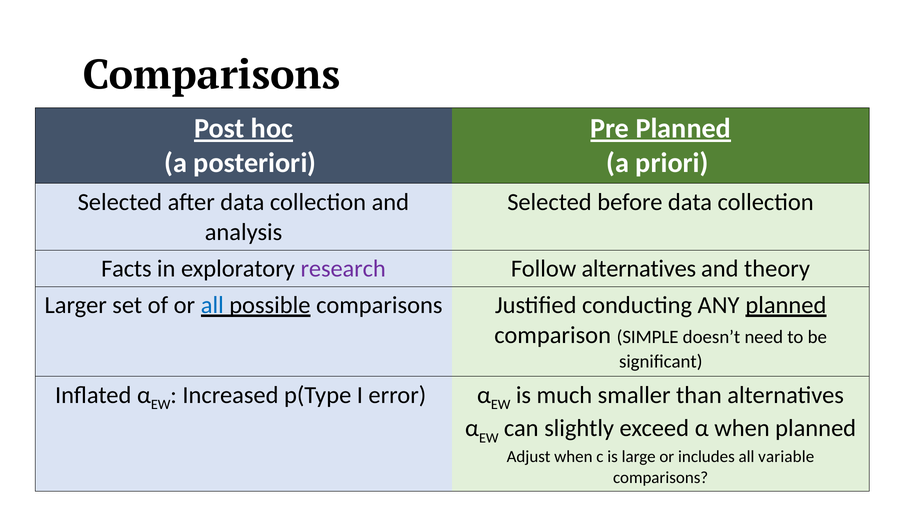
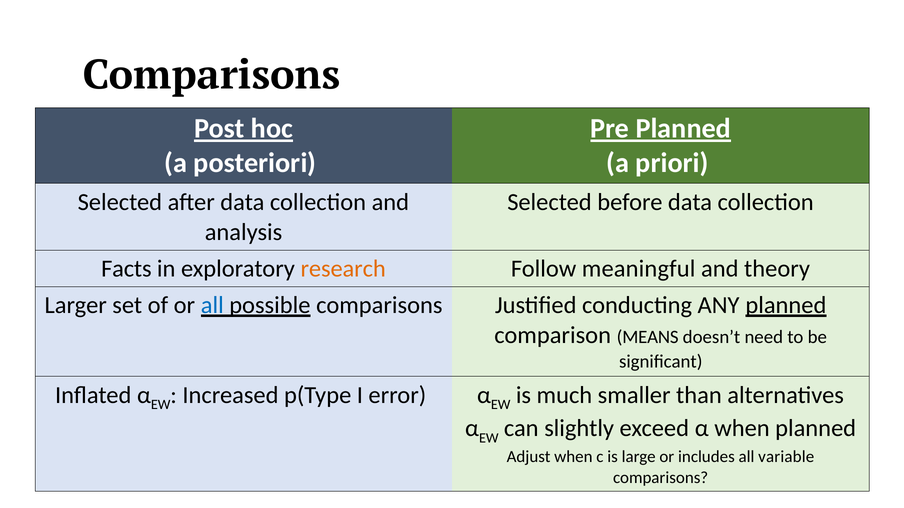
research colour: purple -> orange (343, 269)
Follow alternatives: alternatives -> meaningful (639, 269)
SIMPLE: SIMPLE -> MEANS (648, 338)
